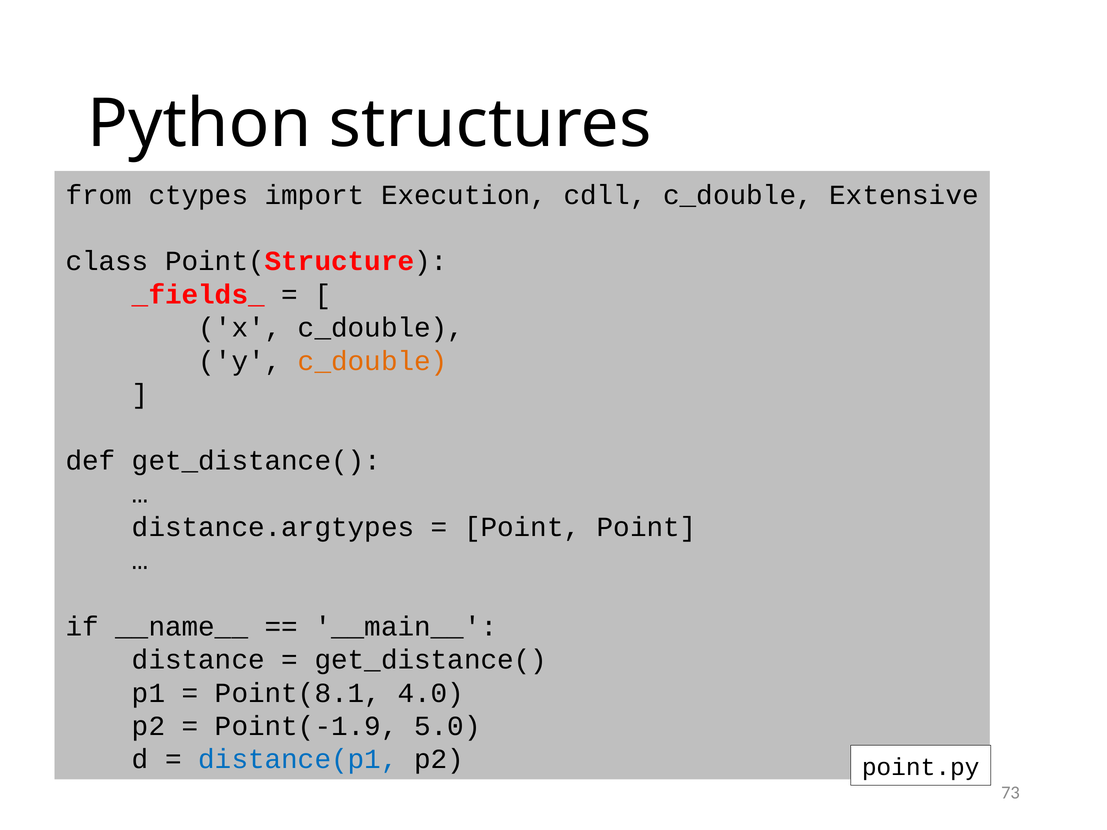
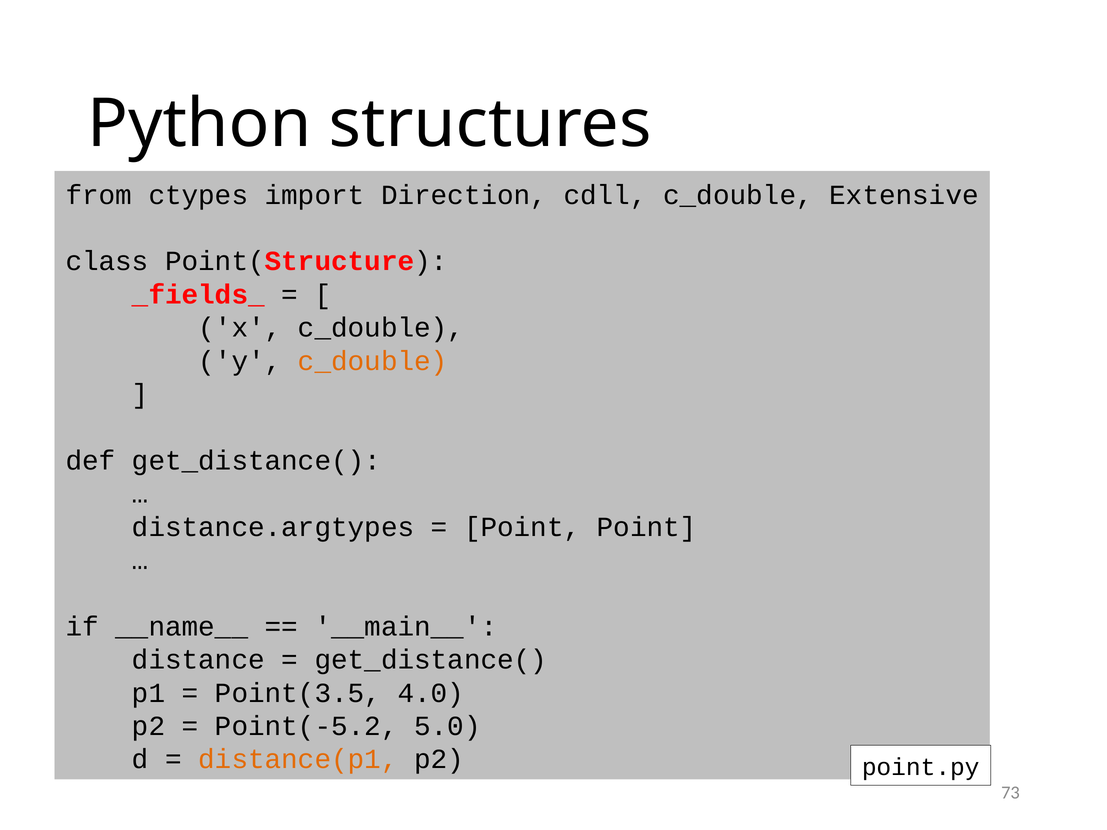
Execution: Execution -> Direction (464, 195)
Point(8.1: Point(8.1 -> Point(3.5 (298, 693)
Point(-1.9: Point(-1.9 -> Point(-5.2 (306, 726)
distance(p1 colour: blue -> orange (298, 760)
